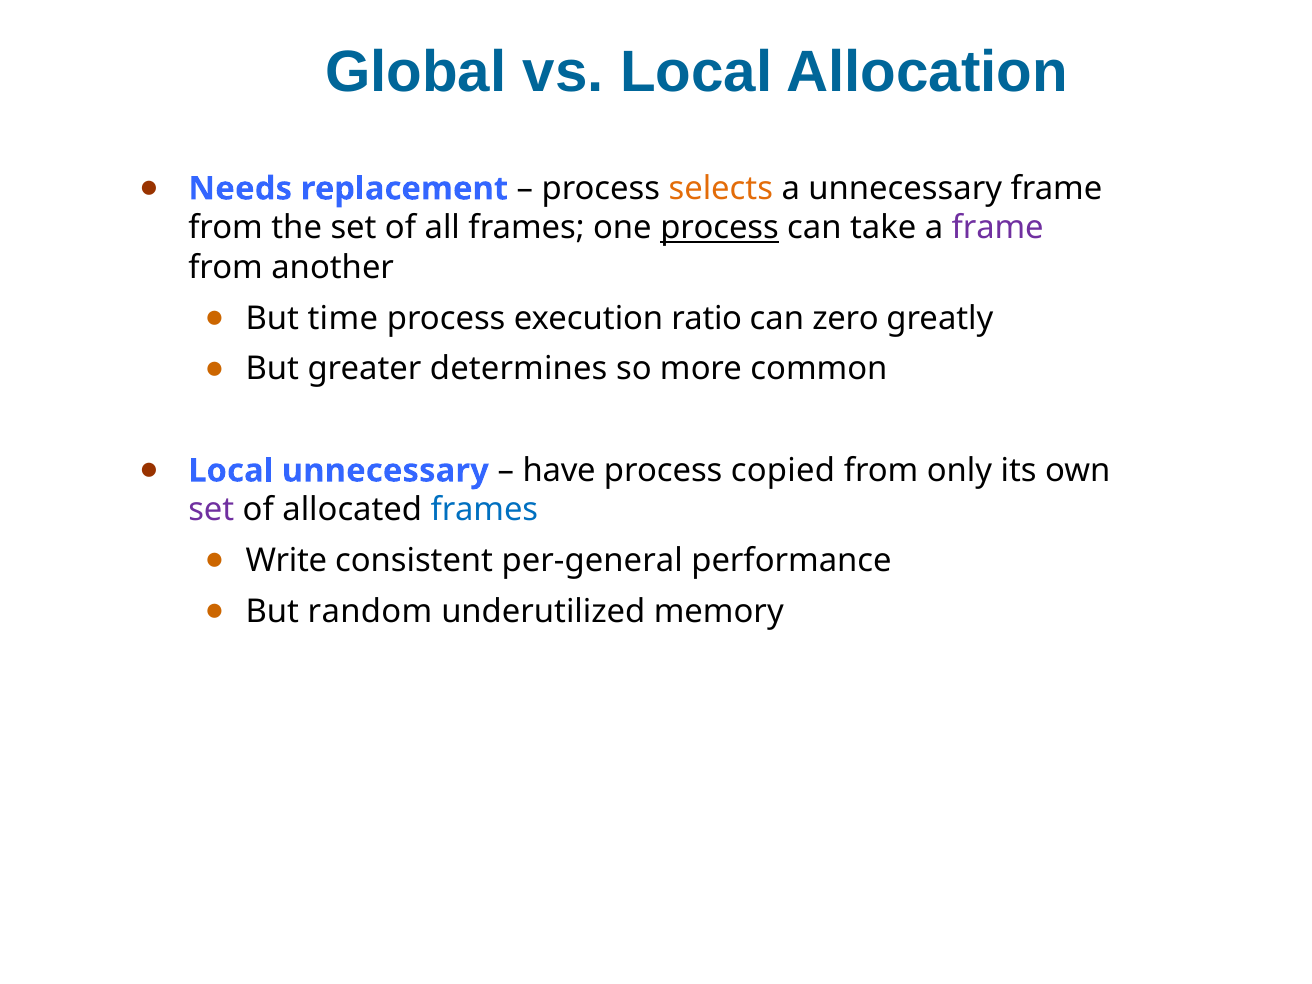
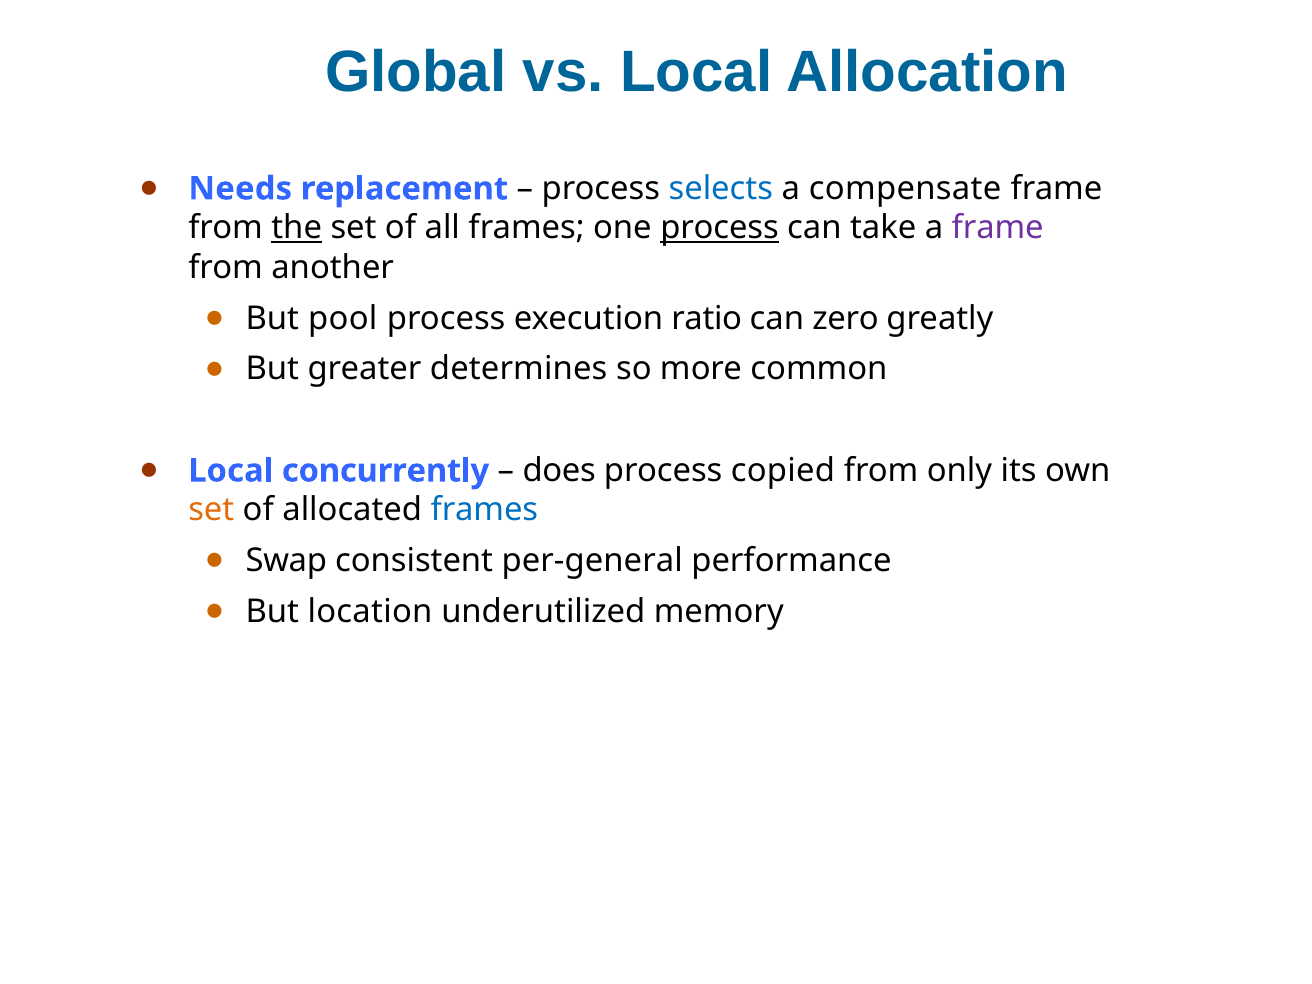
selects colour: orange -> blue (721, 189)
a unnecessary: unnecessary -> compensate (905, 189)
the underline: none -> present (297, 228)
time: time -> pool (343, 318)
Local unnecessary: unnecessary -> concurrently (386, 471)
have: have -> does (559, 471)
set colour: purple -> orange (211, 510)
Write: Write -> Swap (286, 561)
random: random -> location (370, 612)
